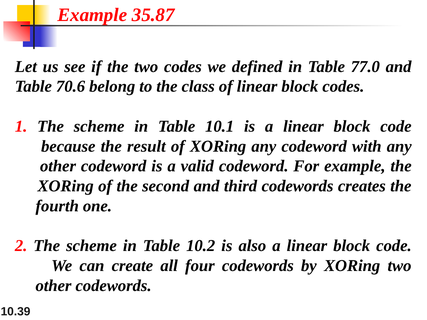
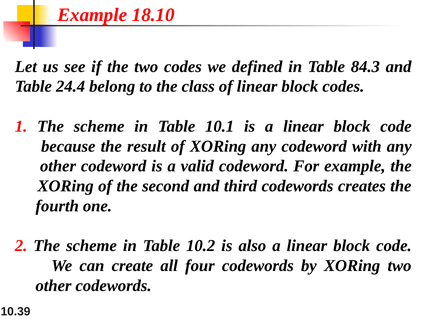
35.87: 35.87 -> 18.10 (153, 15)
77.0: 77.0 -> 84.3 (365, 67)
70.6: 70.6 -> 24.4 (71, 87)
